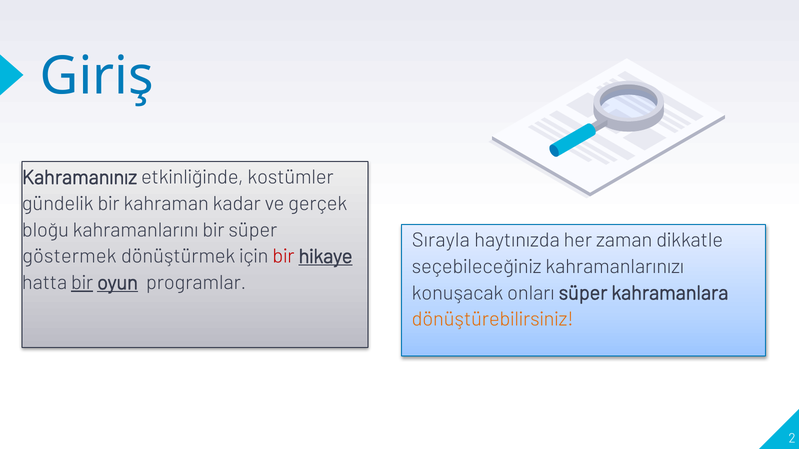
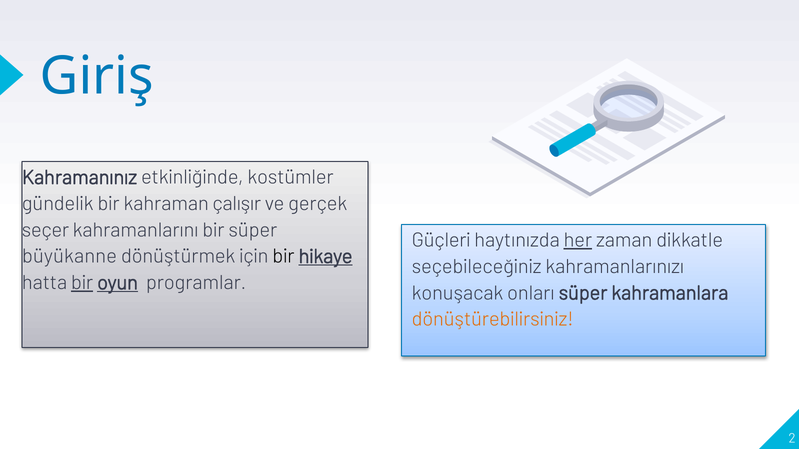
kadar: kadar -> çalışır (237, 204)
bloğu: bloğu -> seçer (45, 230)
Sırayla: Sırayla -> Güçleri (441, 241)
her underline: none -> present (578, 241)
göstermek: göstermek -> büyükanne (69, 257)
bir colour: red -> black (283, 257)
